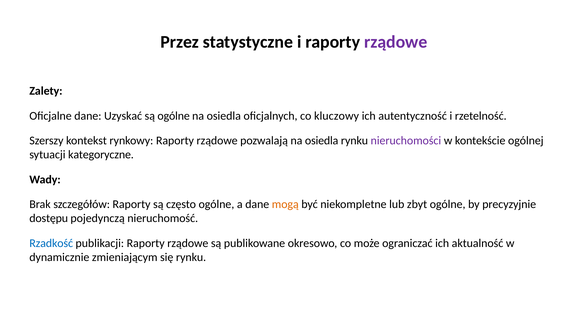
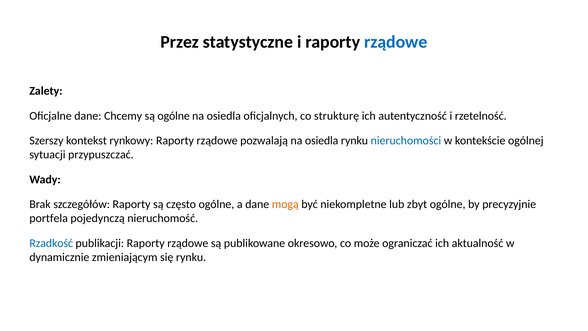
rządowe colour: purple -> blue (396, 42)
Uzyskać: Uzyskać -> Chcemy (123, 116)
kluczowy: kluczowy -> strukturę (337, 116)
nieruchomości colour: purple -> blue (406, 140)
kategoryczne: kategoryczne -> przypuszczać (101, 155)
dostępu: dostępu -> portfela (49, 218)
